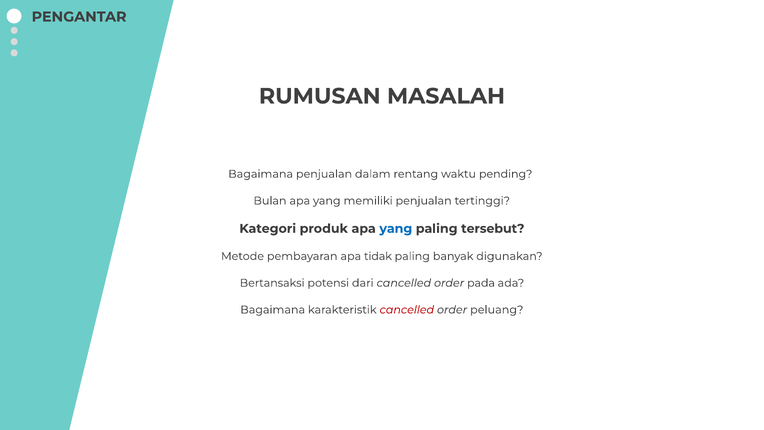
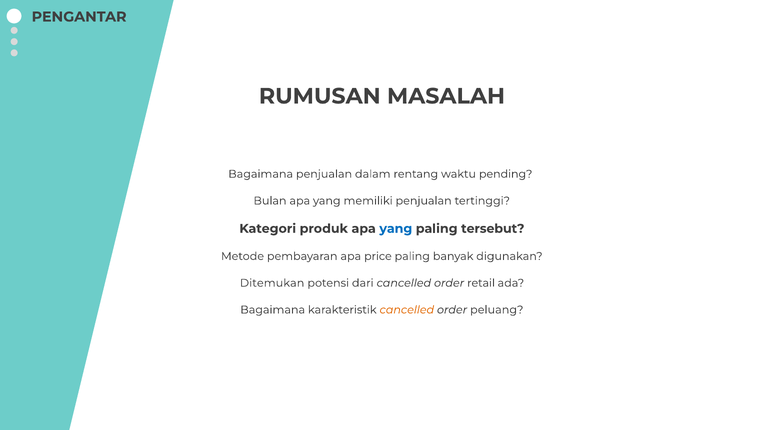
tidak: tidak -> price (378, 256)
Bertansaksi: Bertansaksi -> Ditemukan (272, 283)
pada: pada -> retail (481, 283)
cancelled colour: red -> orange (407, 310)
